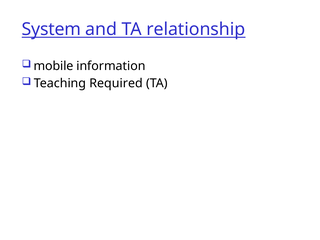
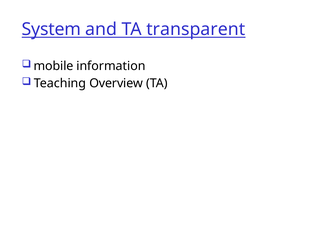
relationship: relationship -> transparent (196, 29)
Required: Required -> Overview (116, 83)
